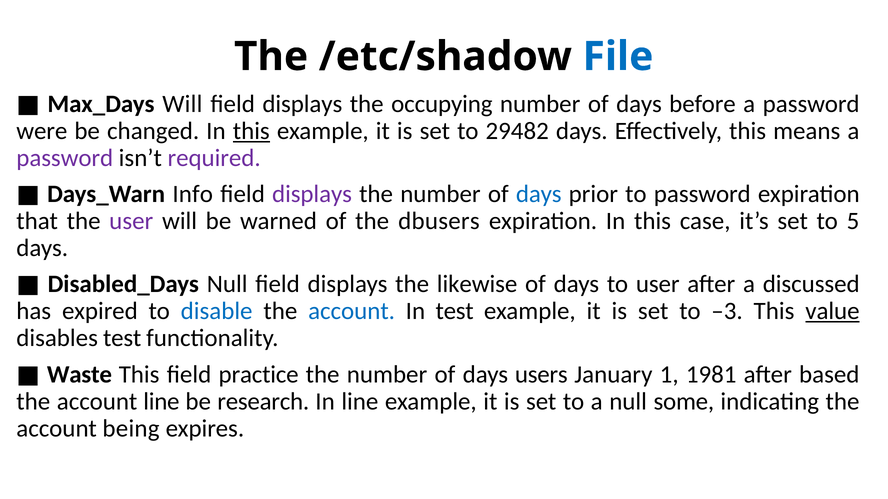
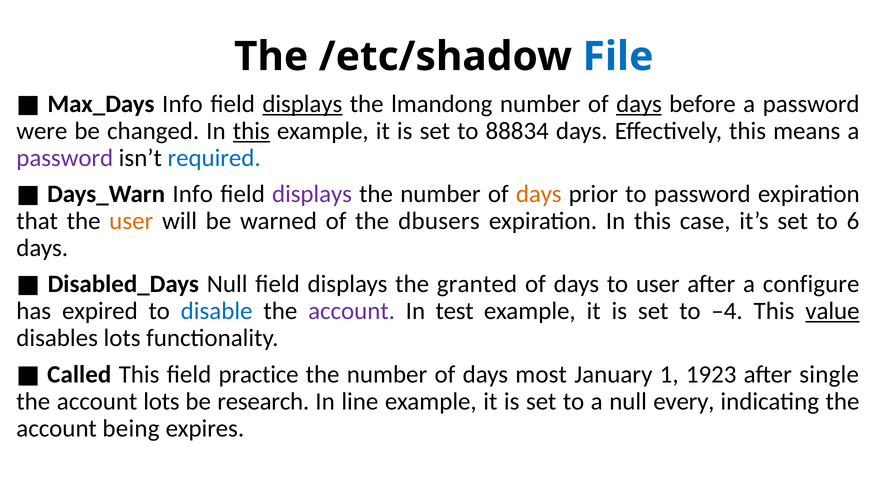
Max_Days Will: Will -> Info (182, 104)
displays underline: none -> present (302, 104)
occupying: occupying -> lmandong (442, 104)
days underline: none -> present (639, 104)
29482: 29482 -> 88834 (517, 131)
required colour: purple -> blue (214, 158)
days colour: blue -> orange (539, 194)
user colour: purple -> orange (131, 221)
5: 5 -> 6 (853, 221)
likewise: likewise -> granted (477, 284)
discussed: discussed -> configure (811, 284)
account colour: blue -> purple (352, 311)
–3: –3 -> –4 (727, 311)
disables test: test -> lots (122, 338)
Waste: Waste -> Called (79, 375)
users: users -> most (541, 375)
1981: 1981 -> 1923 (711, 375)
based: based -> single (829, 375)
account line: line -> lots (161, 402)
some: some -> every (684, 402)
